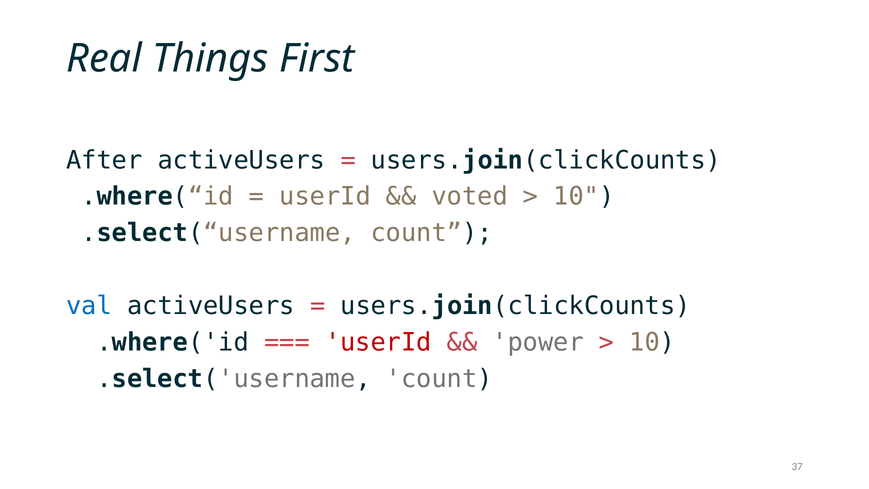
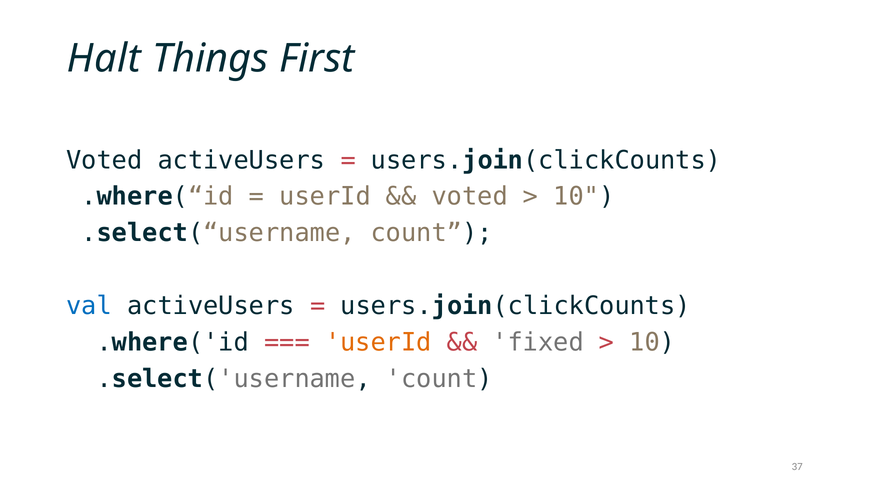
Real: Real -> Halt (104, 59)
After: After -> Voted (104, 160)
userId colour: red -> orange (378, 342)
power: power -> fixed (538, 342)
